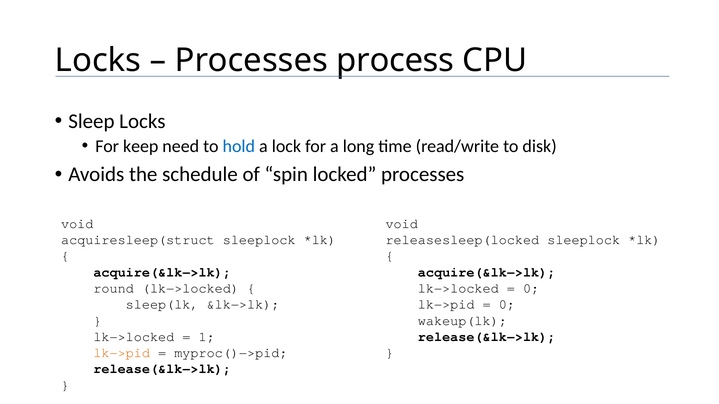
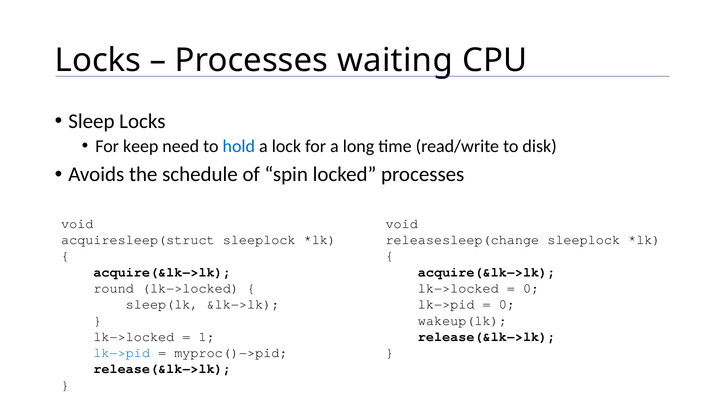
process: process -> waiting (395, 60)
releasesleep(locked: releasesleep(locked -> releasesleep(change (462, 240)
lk−>pid colour: orange -> blue (122, 353)
